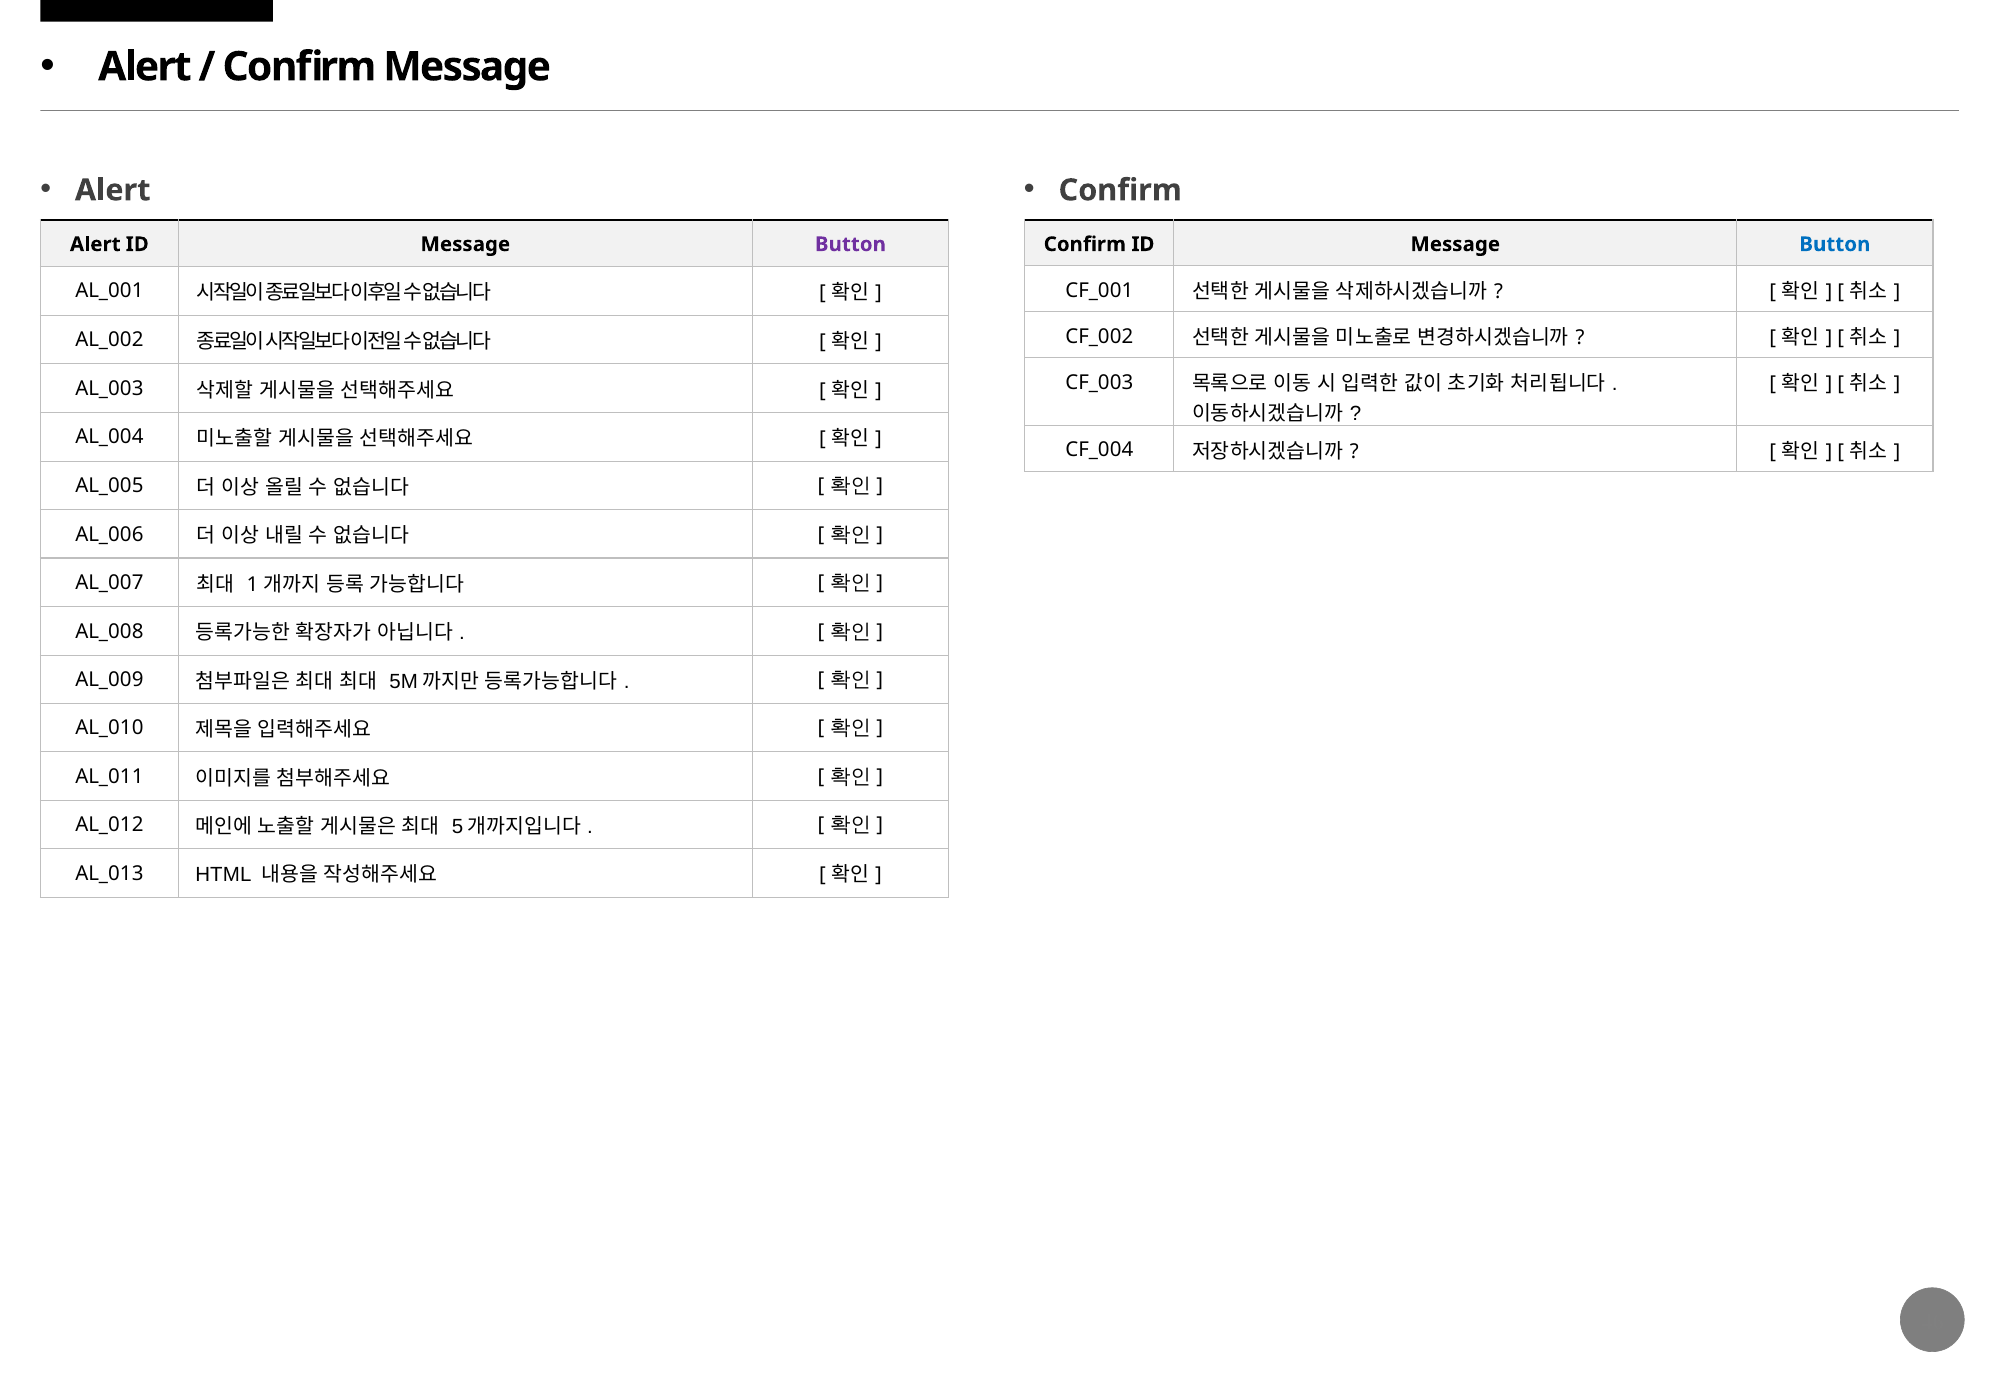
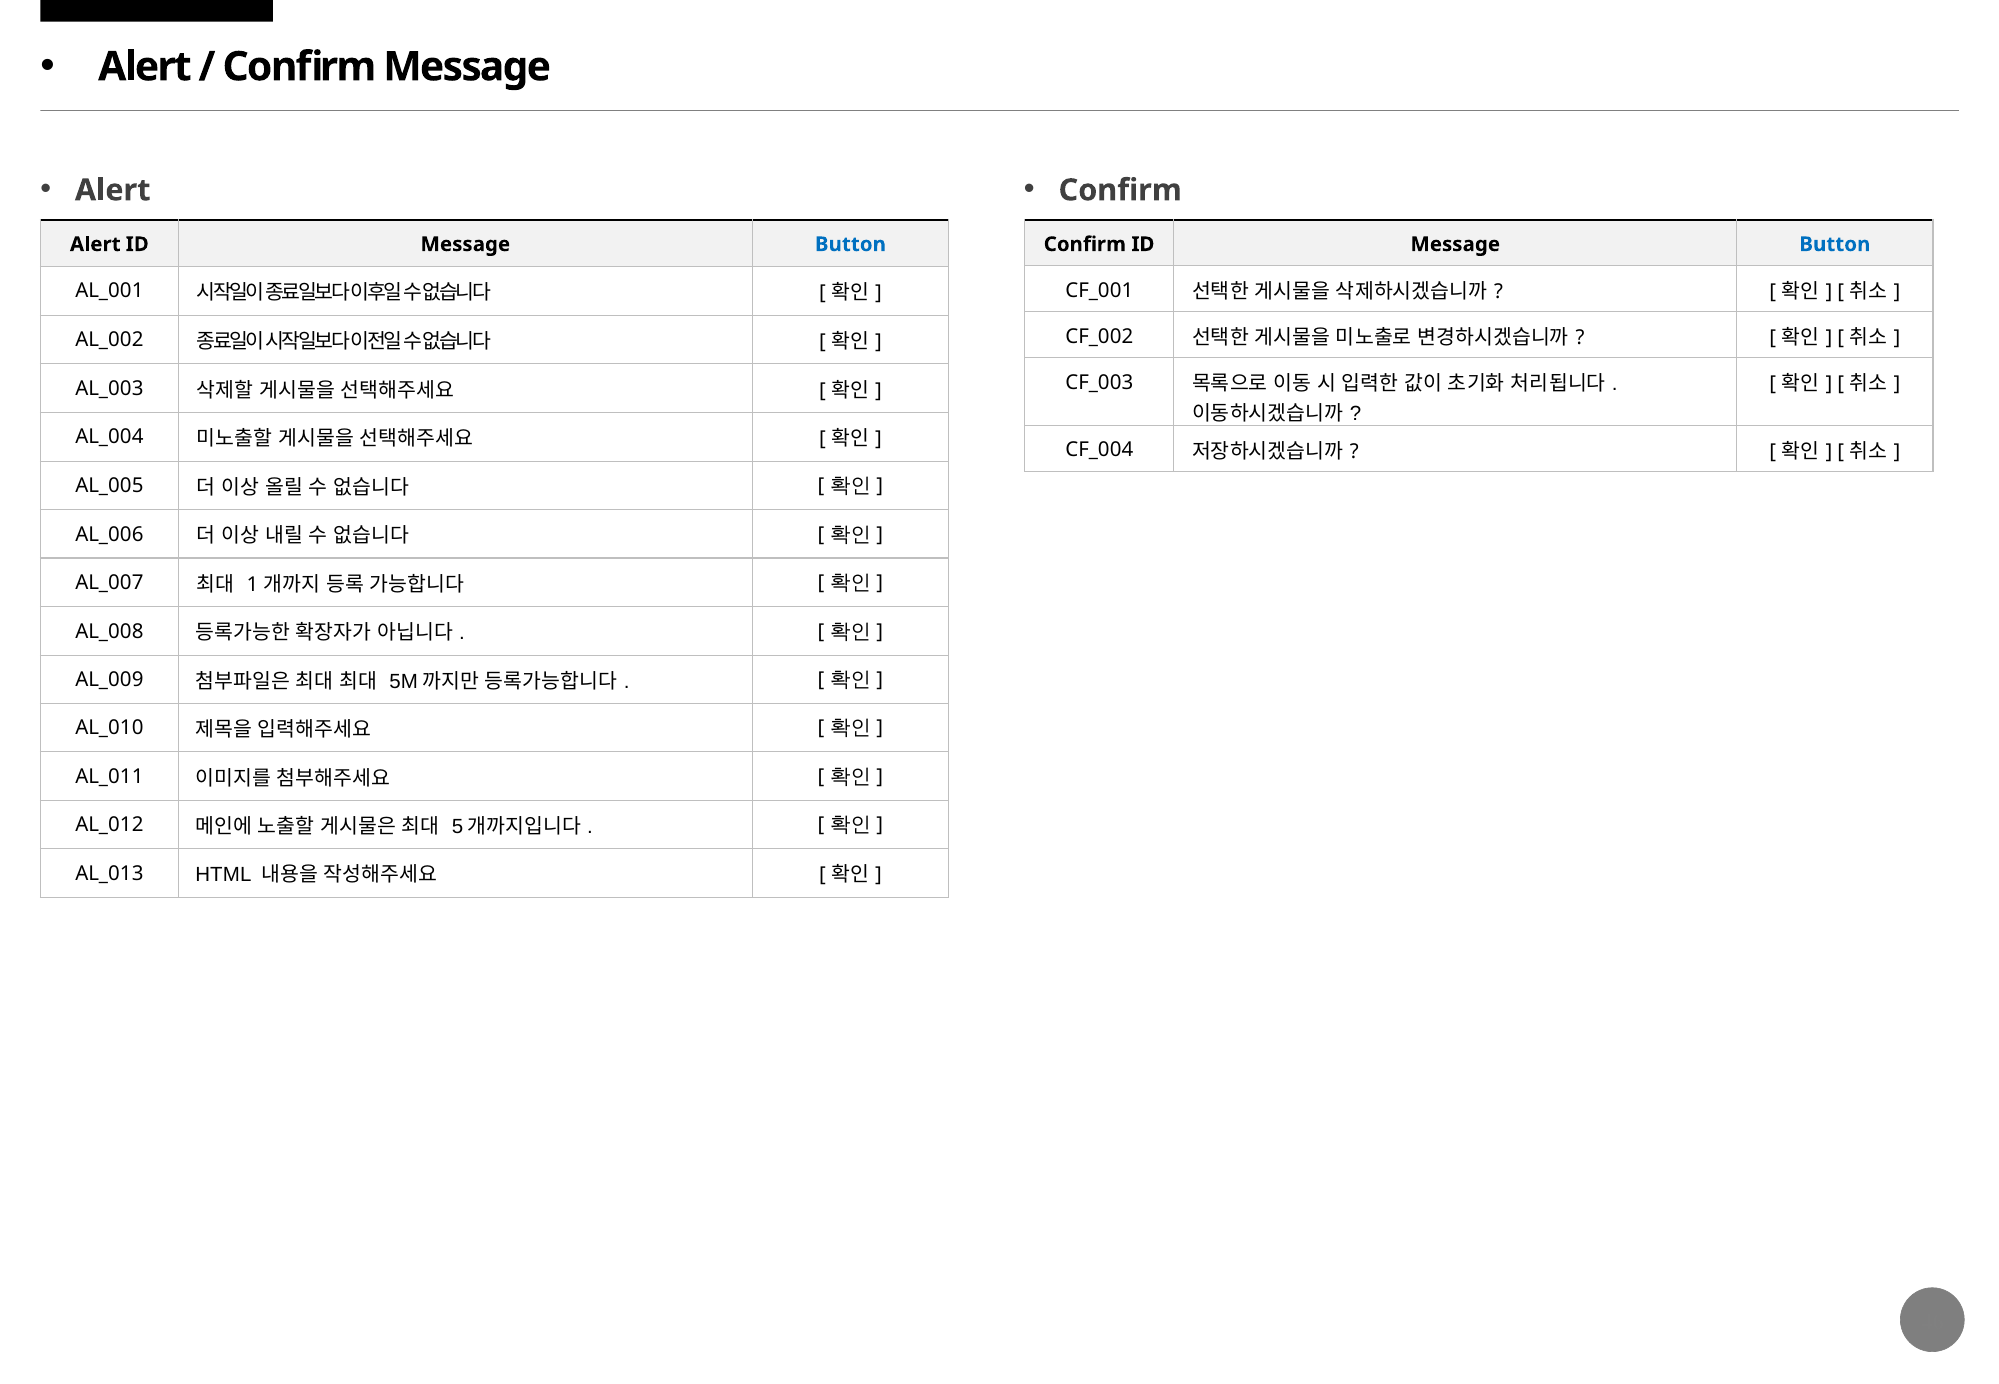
Button colour: purple -> blue (850, 244)
